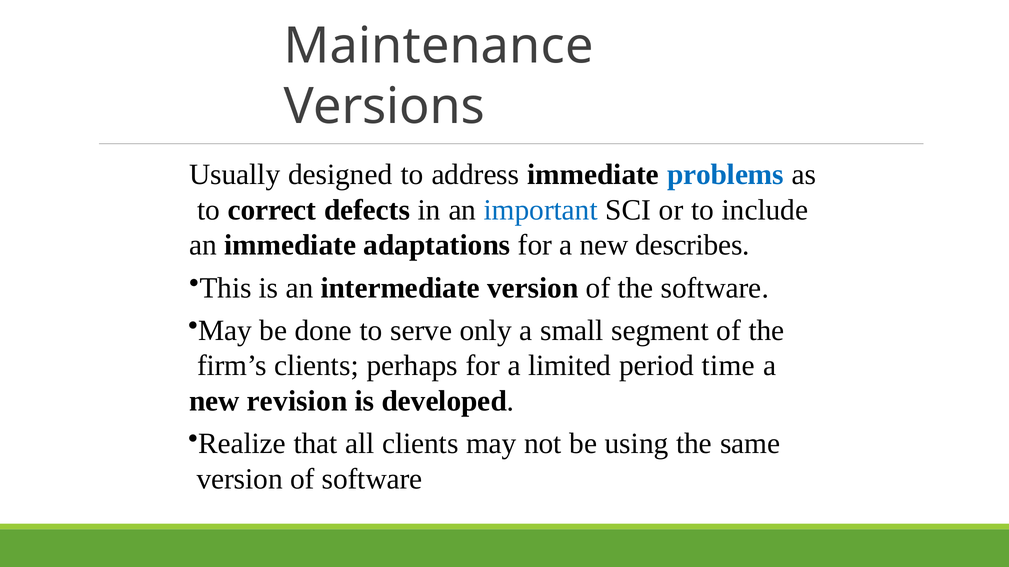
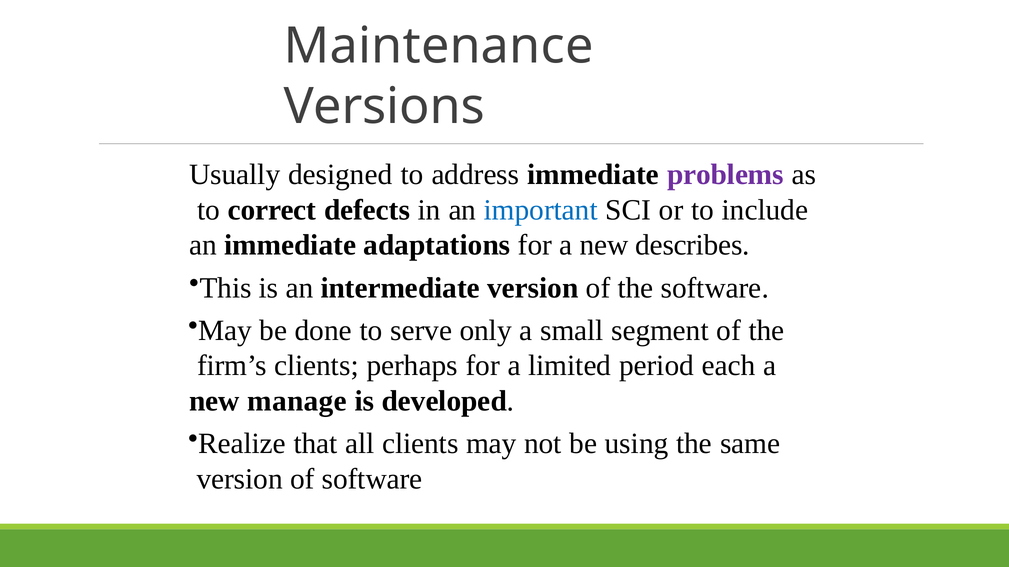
problems colour: blue -> purple (725, 175)
time: time -> each (729, 366)
revision: revision -> manage (297, 401)
